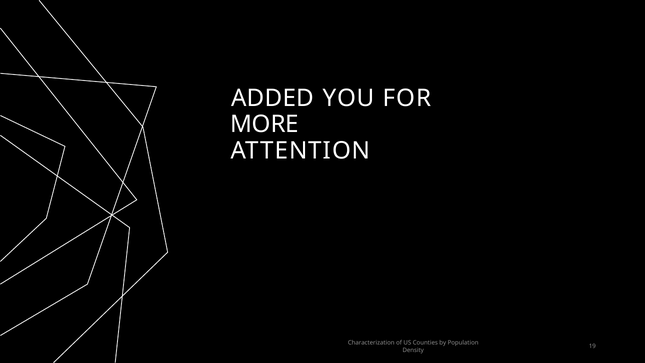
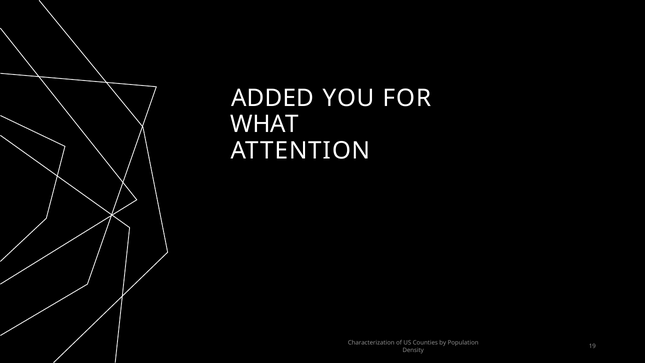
MORE: MORE -> WHAT (265, 124)
